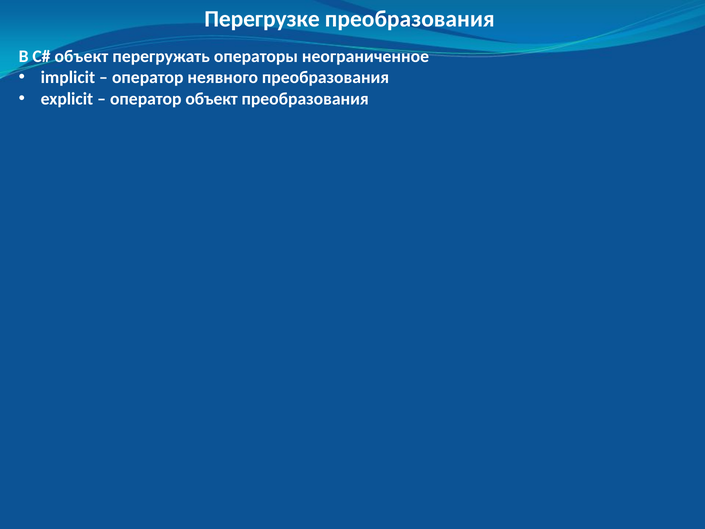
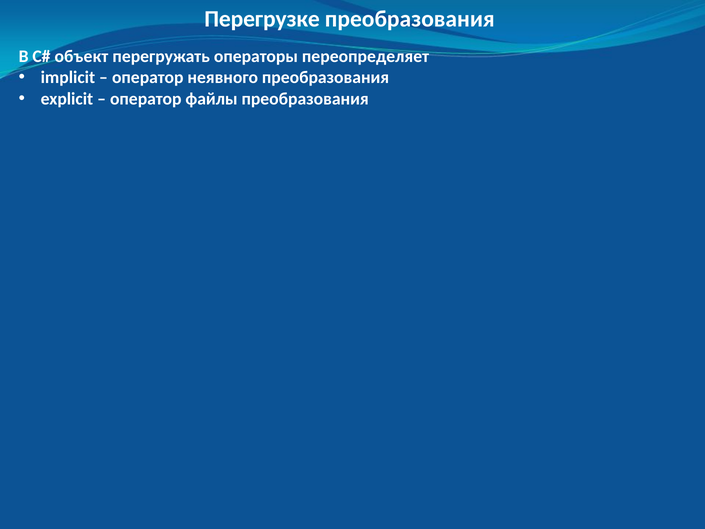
неограниченное: неограниченное -> переопределяет (365, 56)
оператор объект: объект -> файлы (211, 99)
